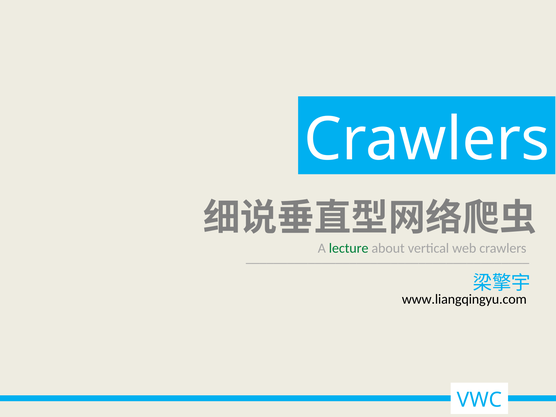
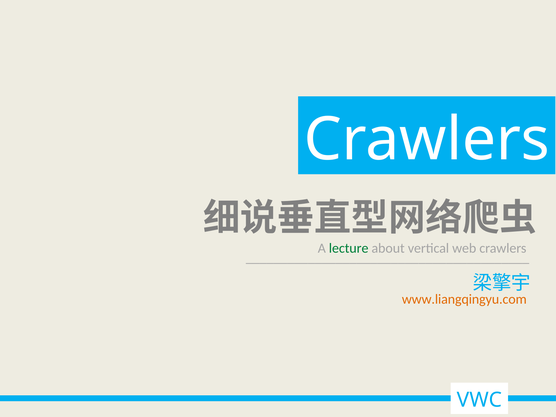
www.liangqingyu.com colour: black -> orange (464, 299)
